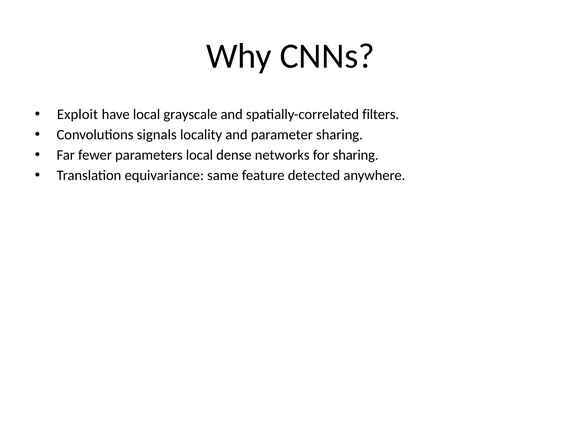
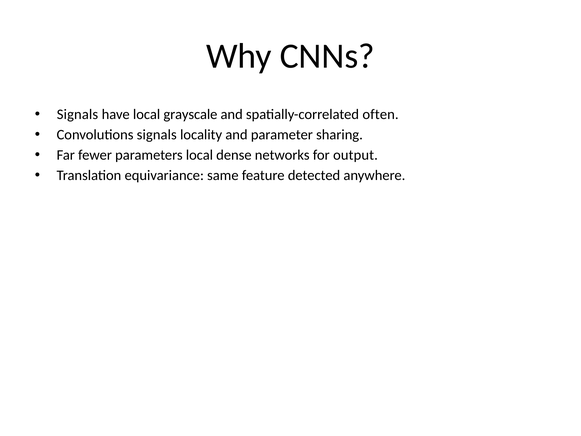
Exploit: Exploit -> Signals (77, 114)
filters: filters -> often (381, 114)
for sharing: sharing -> output (355, 155)
